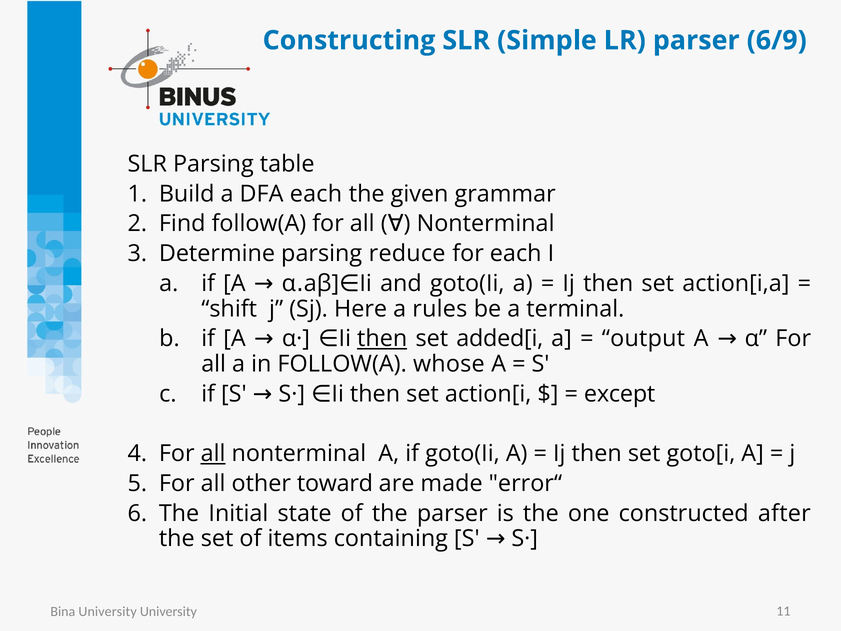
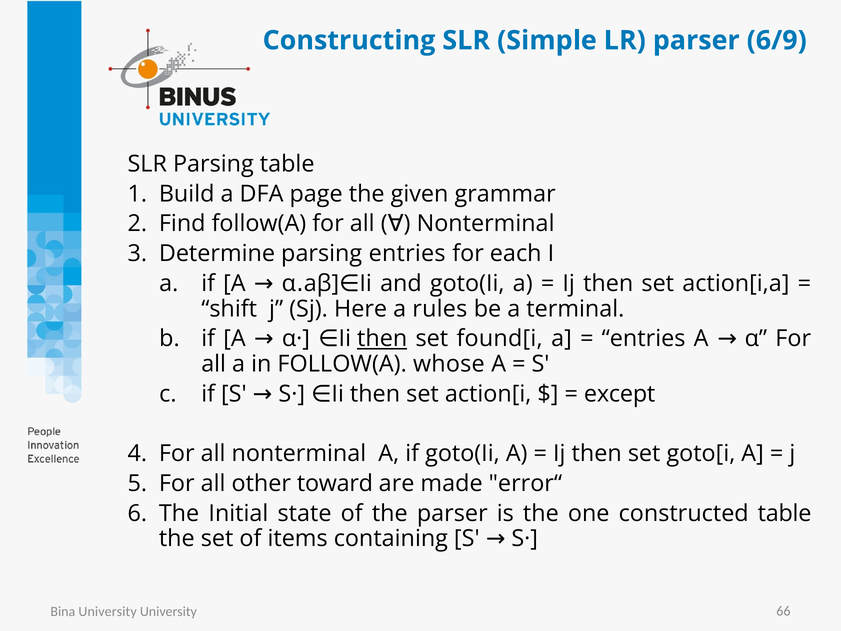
DFA each: each -> page (316, 194)
parsing reduce: reduce -> entries (407, 254)
added[i: added[i -> found[i (500, 339)
output: output -> entries (644, 339)
all underline: present -> none (213, 454)
constructed after: after -> table (785, 513)
11: 11 -> 66 (783, 611)
